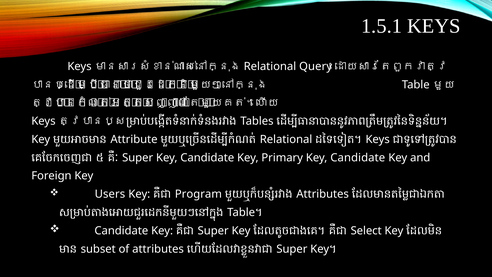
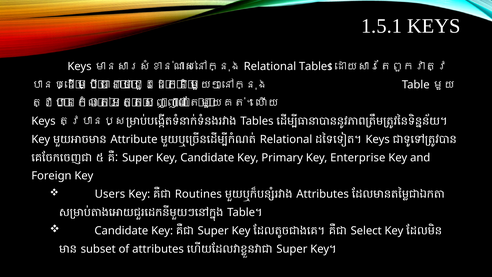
Relational Query: Query -> Tables (316, 66)
Primary Key Candidate: Candidate -> Enterprise (358, 158)
Program: Program -> Routines (198, 194)
